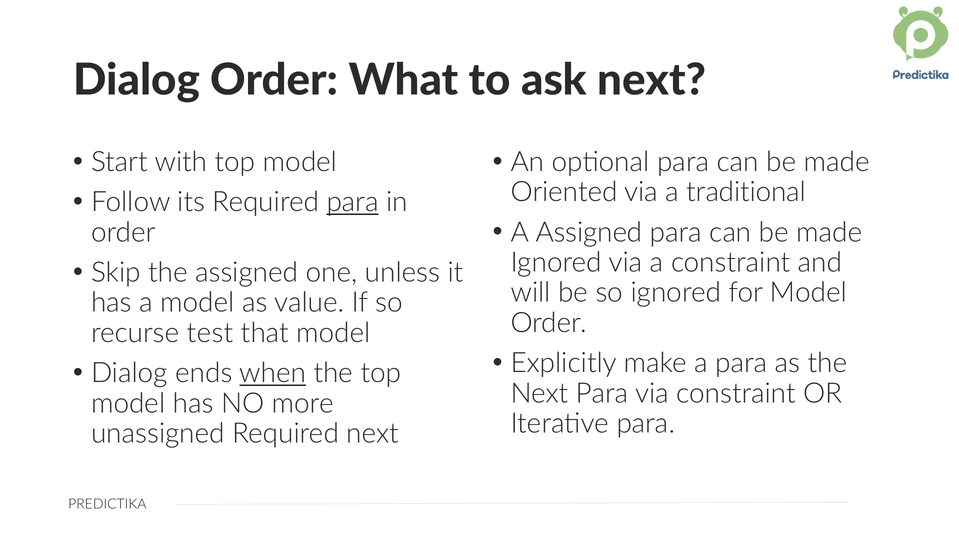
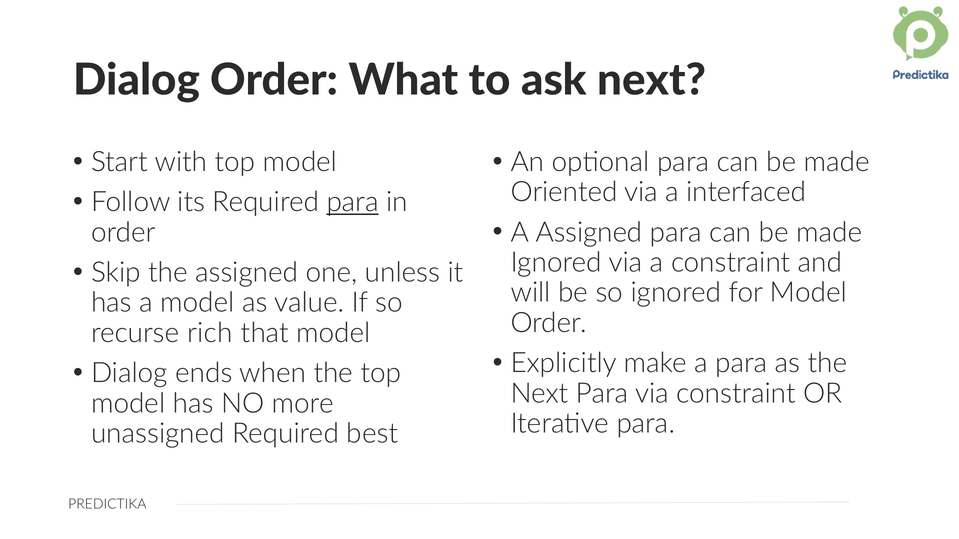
traditional: traditional -> interfaced (746, 192)
test: test -> rich (210, 333)
when underline: present -> none (273, 373)
Required next: next -> best (372, 434)
